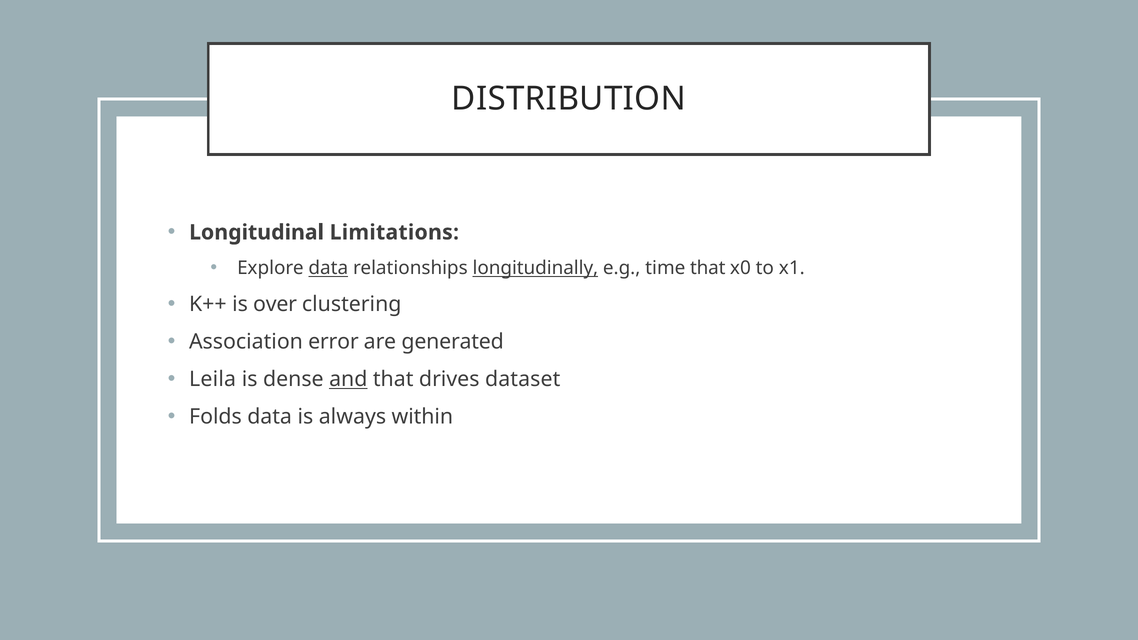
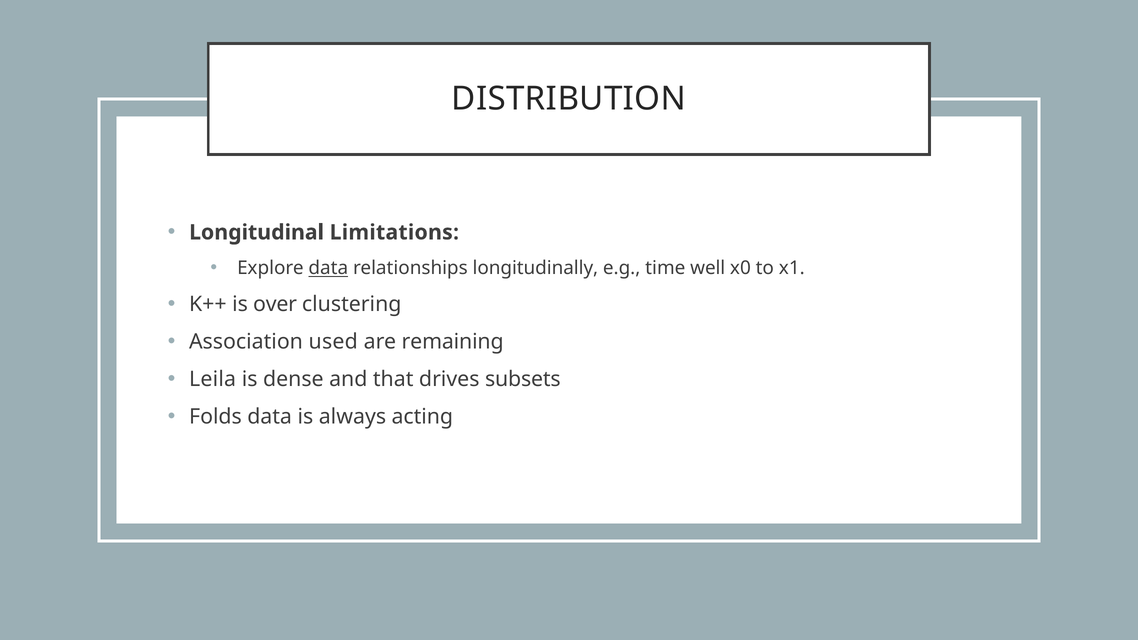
longitudinally underline: present -> none (535, 268)
time that: that -> well (708, 268)
error: error -> used (333, 342)
generated: generated -> remaining (453, 342)
and underline: present -> none (348, 379)
dataset: dataset -> subsets (523, 379)
within: within -> acting (422, 417)
